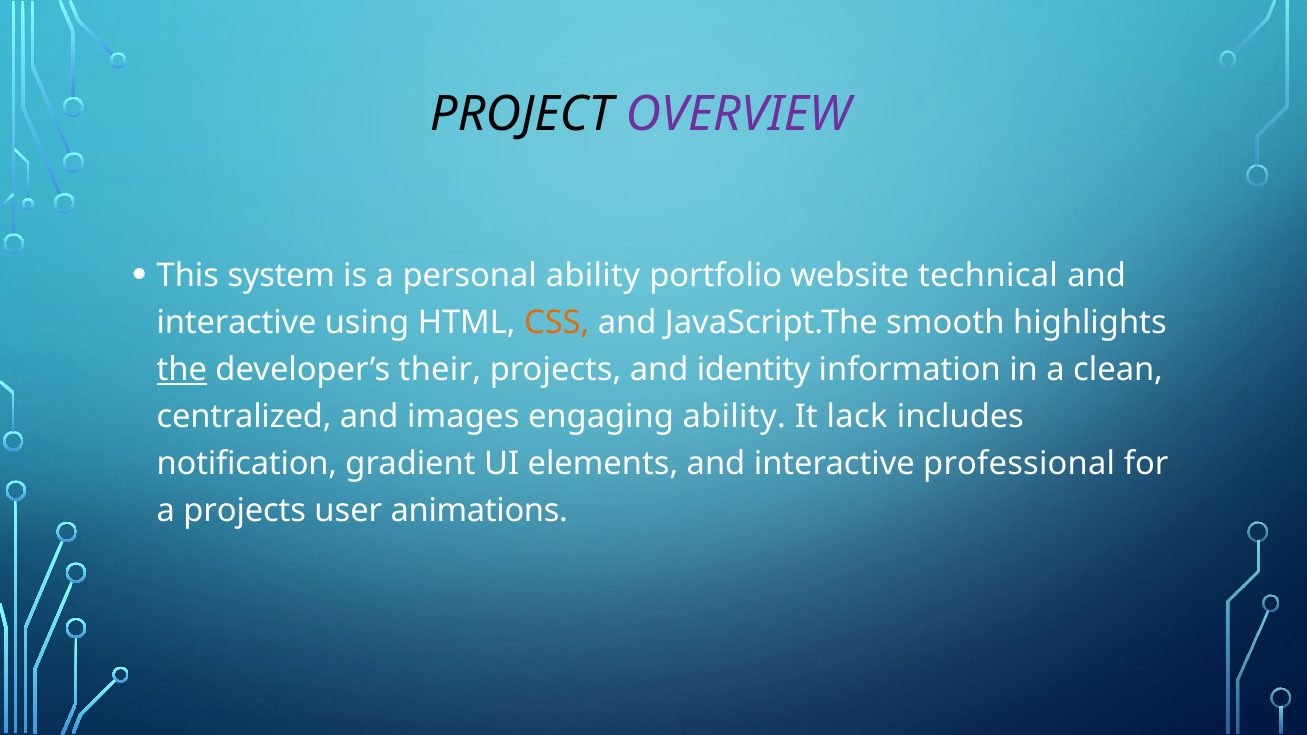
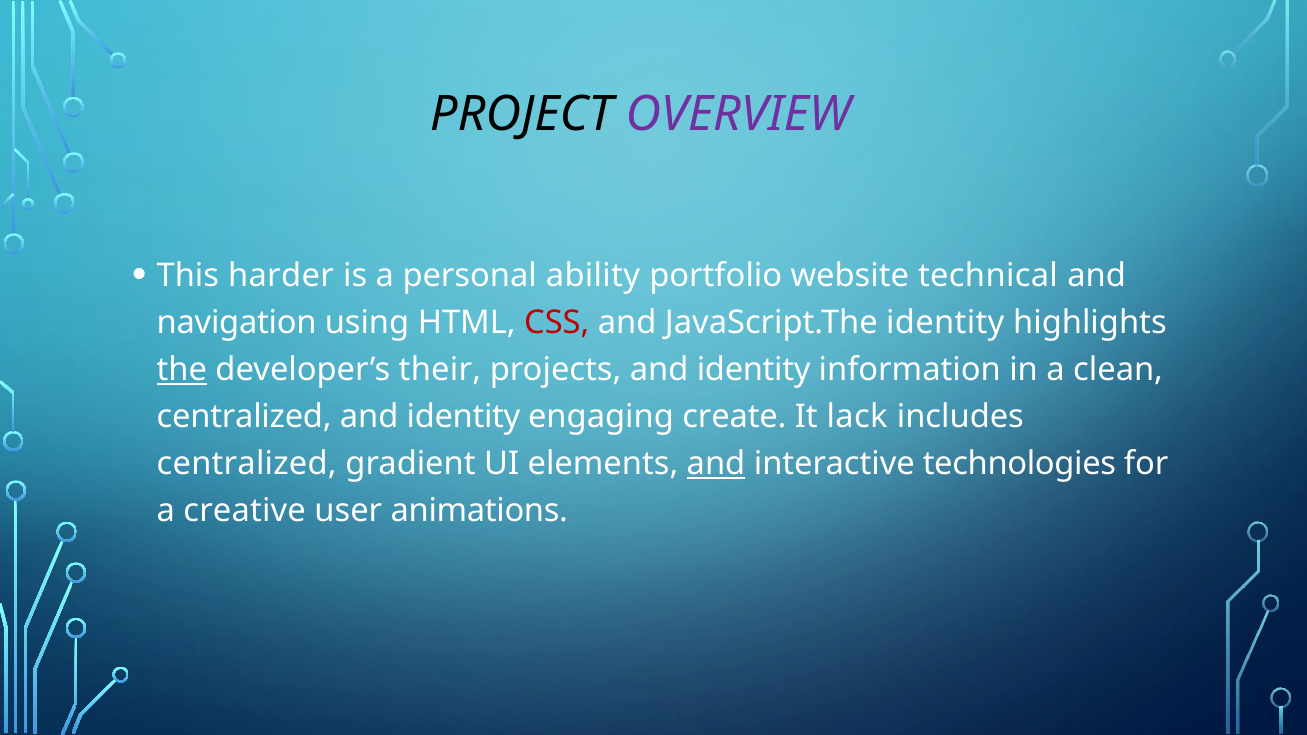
system: system -> harder (281, 276)
interactive: interactive -> navigation (237, 323)
CSS colour: orange -> red (557, 323)
JavaScript.The smooth: smooth -> identity (945, 323)
images: images -> identity (463, 417)
engaging ability: ability -> create (734, 417)
notification: notification -> centralized (247, 464)
and underline: none -> present (716, 464)
professional: professional -> technologies (1019, 464)
a projects: projects -> creative (245, 511)
